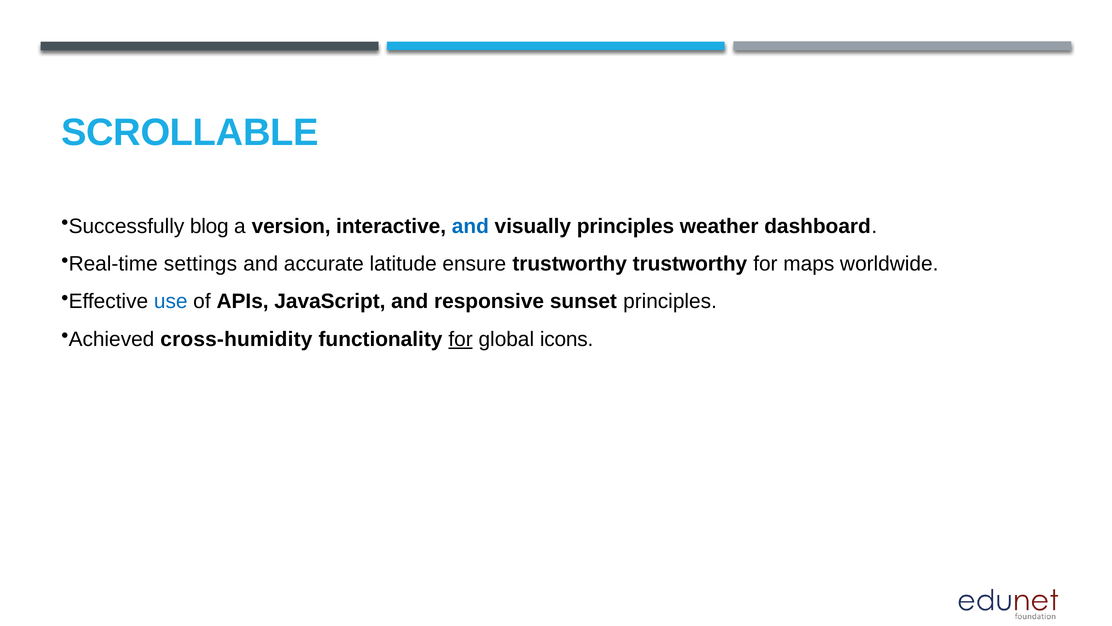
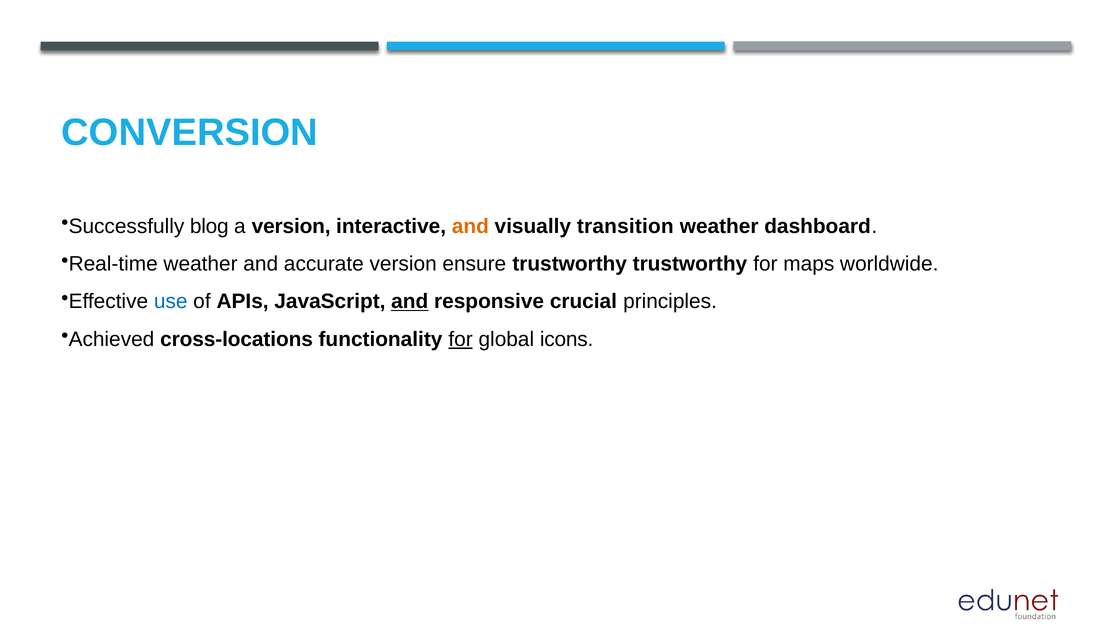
SCROLLABLE: SCROLLABLE -> CONVERSION (190, 132)
and colour: blue -> orange (470, 226)
visually principles: principles -> transition (625, 226)
Real-time settings: settings -> weather (201, 264)
accurate latitude: latitude -> version (403, 264)
and underline: none -> present (410, 301)
sunset: sunset -> crucial (583, 301)
cross-humidity: cross-humidity -> cross-locations (237, 339)
